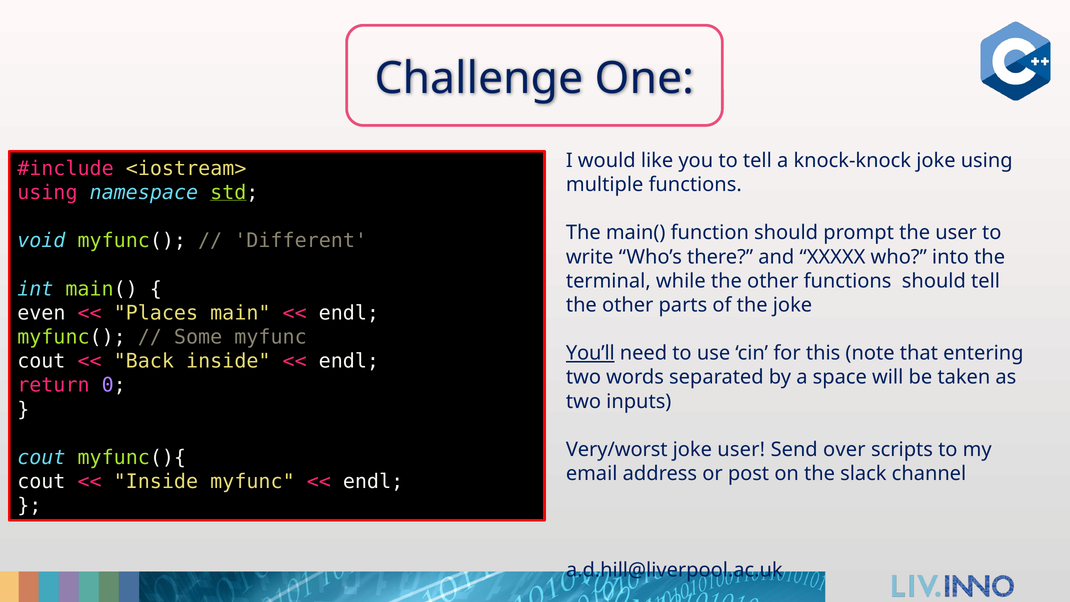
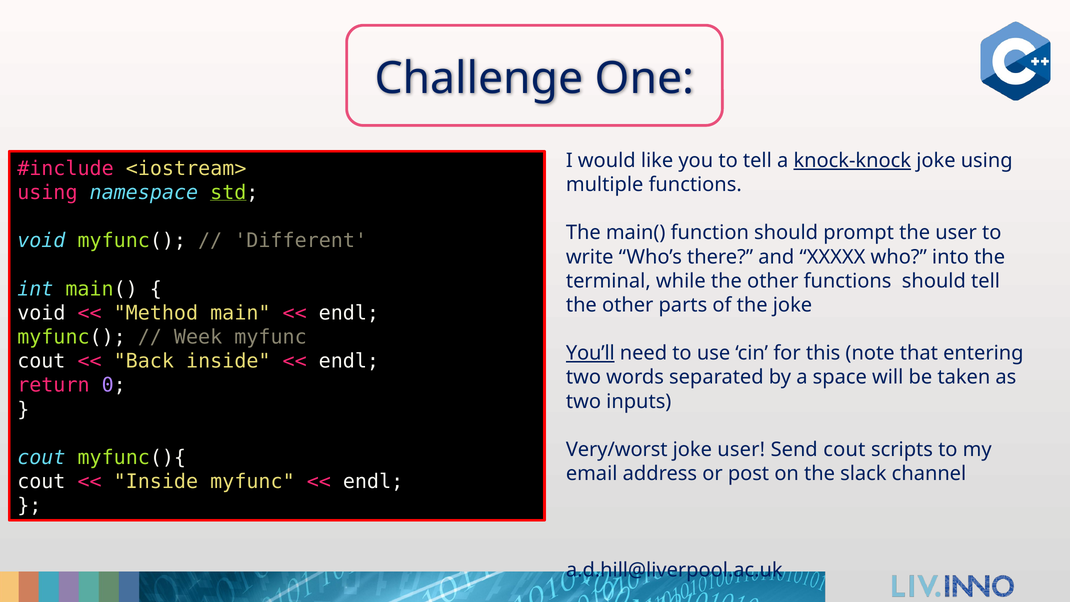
knock-knock underline: none -> present (852, 161)
even: even -> void (41, 313)
Places: Places -> Method (156, 313)
Some: Some -> Week (198, 337)
Send over: over -> cout (844, 449)
